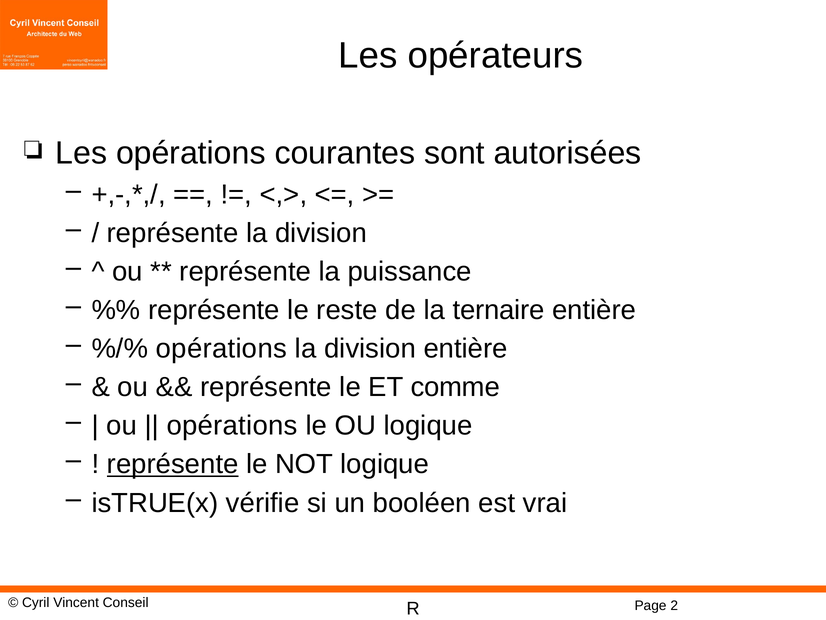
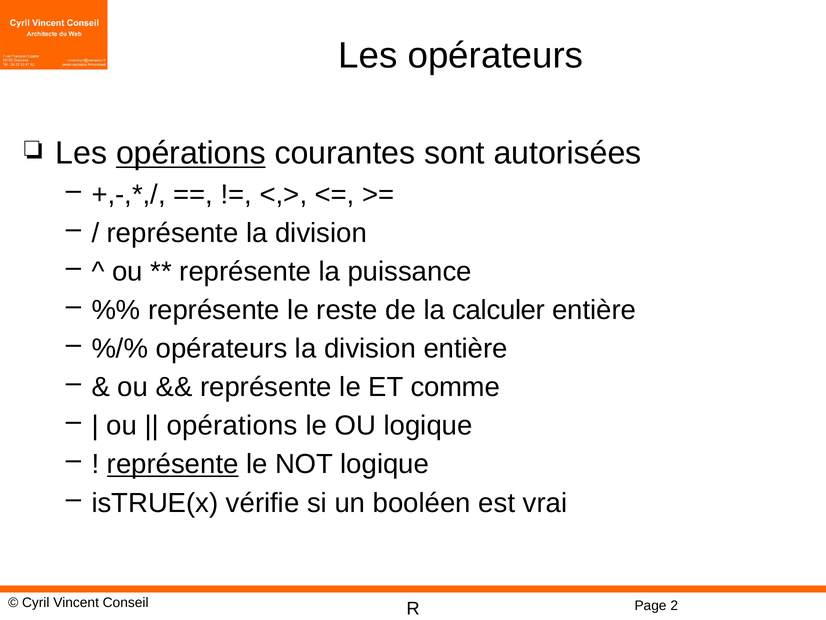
opérations underline: none -> present (191, 153)
ternaire: ternaire -> calculer (499, 310)
opérations: opérations -> opérateurs (222, 348)
